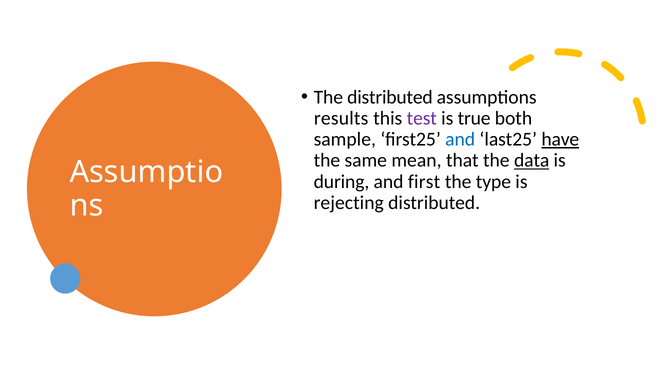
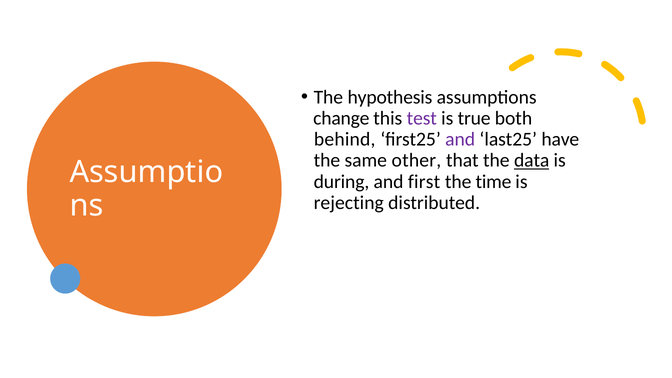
The distributed: distributed -> hypothesis (390, 97)
results: results -> change (341, 118)
sample: sample -> behind (345, 139)
and colour: blue -> purple (460, 139)
have underline: present -> none (560, 139)
mean: mean -> other (416, 160)
type: type -> time (494, 182)
